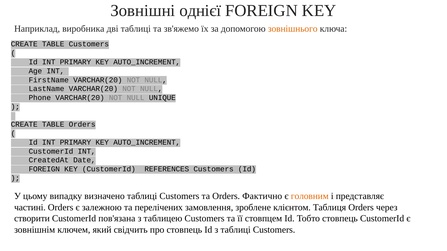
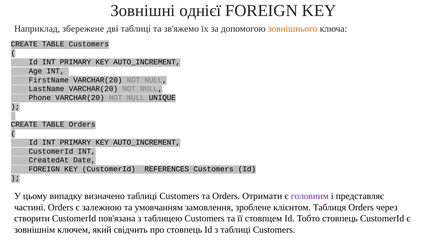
виробника: виробника -> збережене (83, 29)
Фактично: Фактично -> Отримати (262, 196)
головним colour: orange -> purple (310, 196)
перелічених: перелічених -> умовчанням (159, 208)
